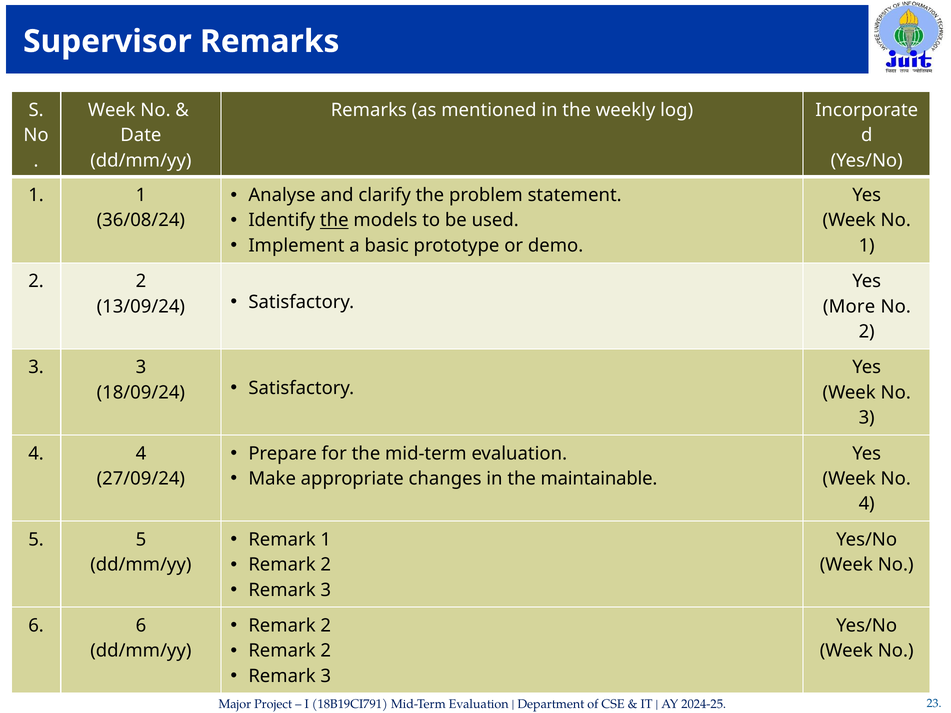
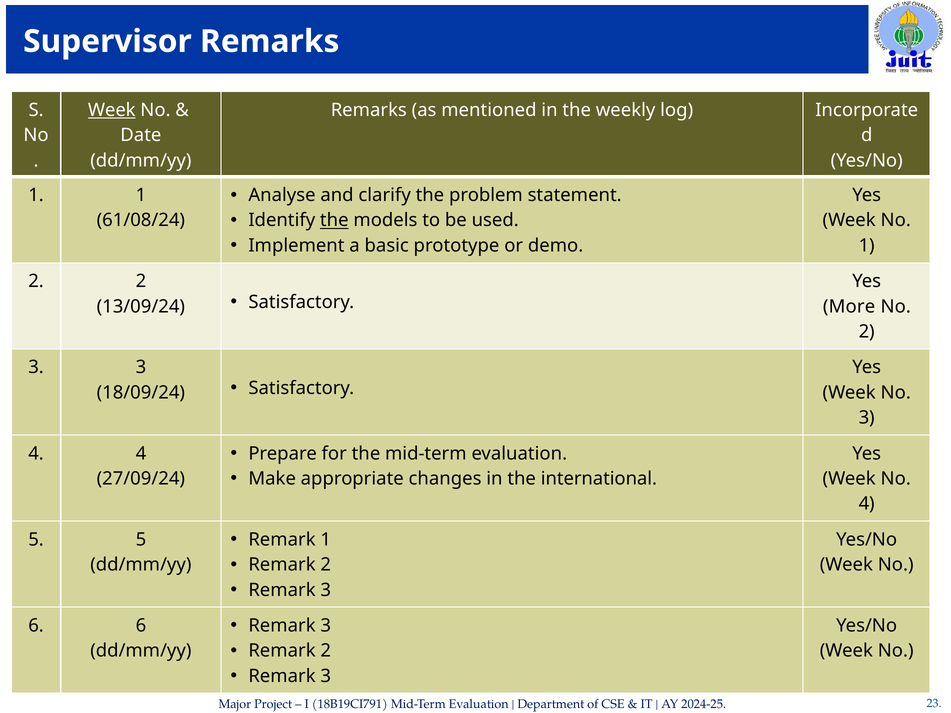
Week underline: none -> present (112, 110)
36/08/24: 36/08/24 -> 61/08/24 (141, 220)
maintainable: maintainable -> international (599, 479)
2: 2 -> 3 (326, 626)
